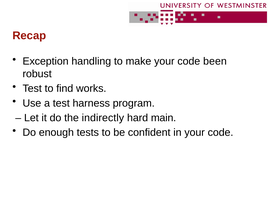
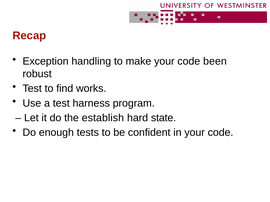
indirectly: indirectly -> establish (103, 118)
main: main -> state (164, 118)
